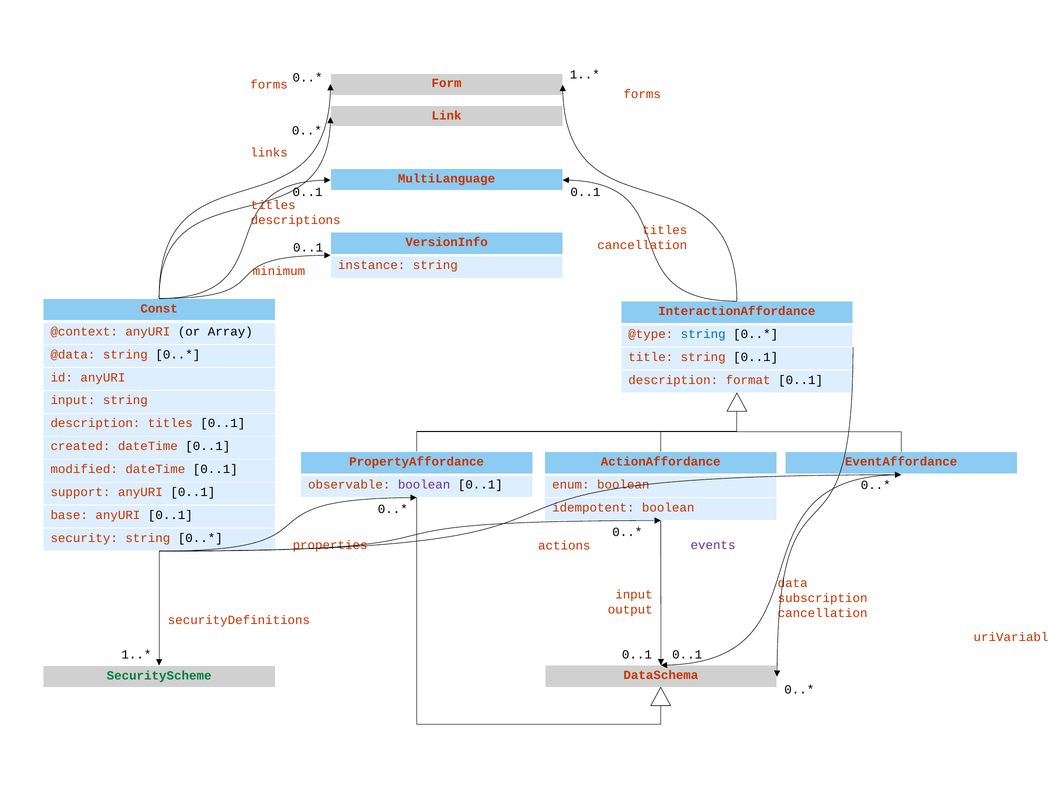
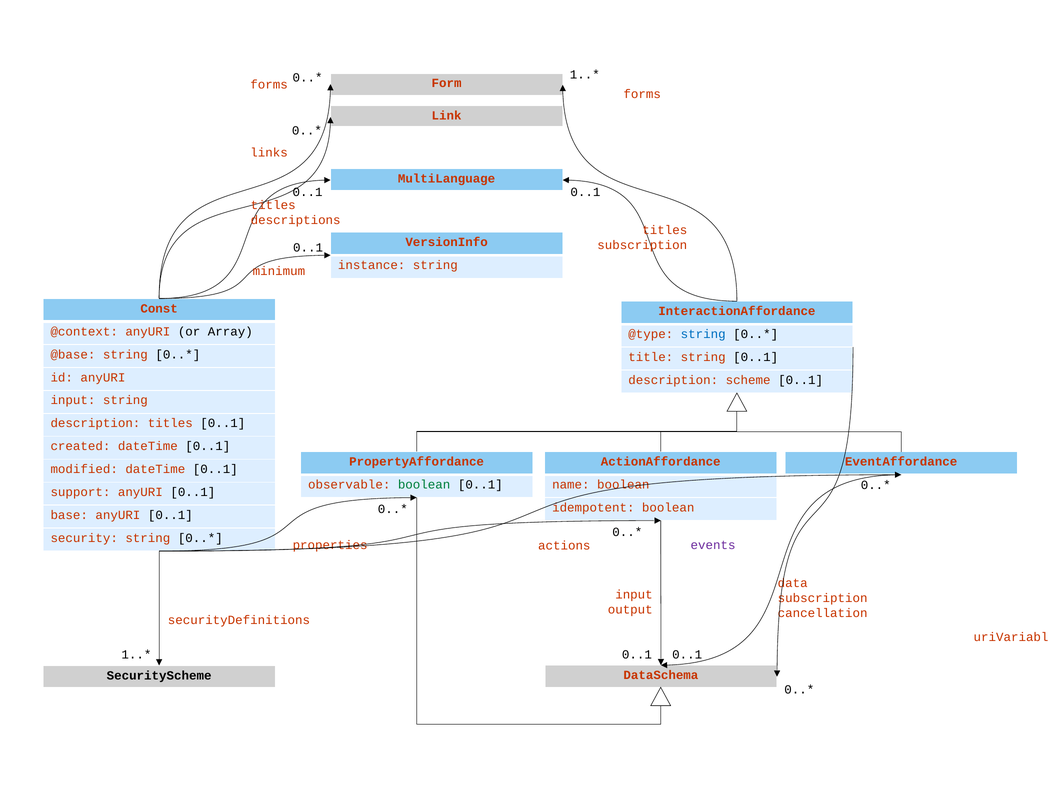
cancellation: cancellation -> subscription (642, 245)
@data: @data -> @base (73, 354)
format: format -> scheme (748, 380)
boolean colour: purple -> green (424, 484)
enum: enum -> name (571, 484)
SecurityScheme colour: green -> black (159, 675)
